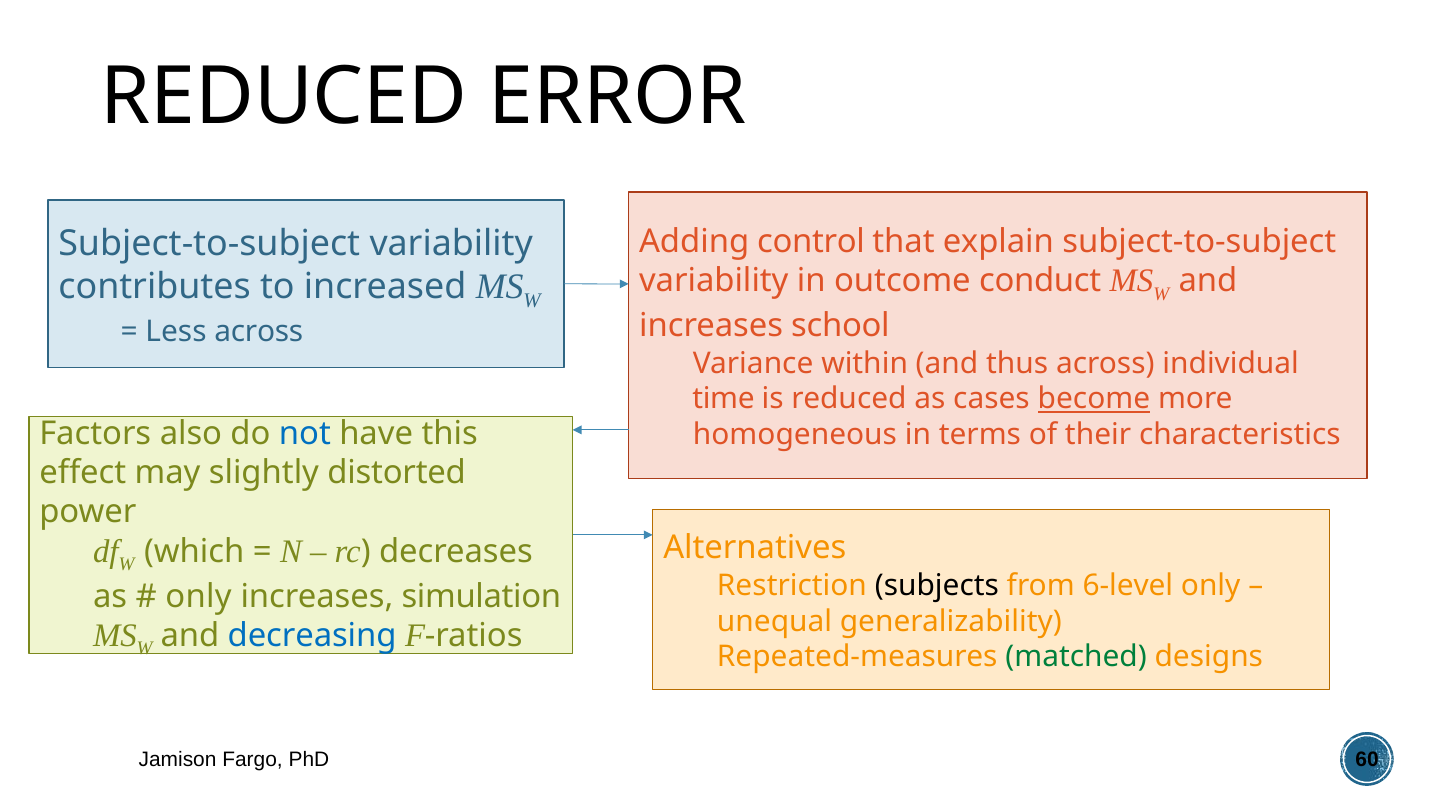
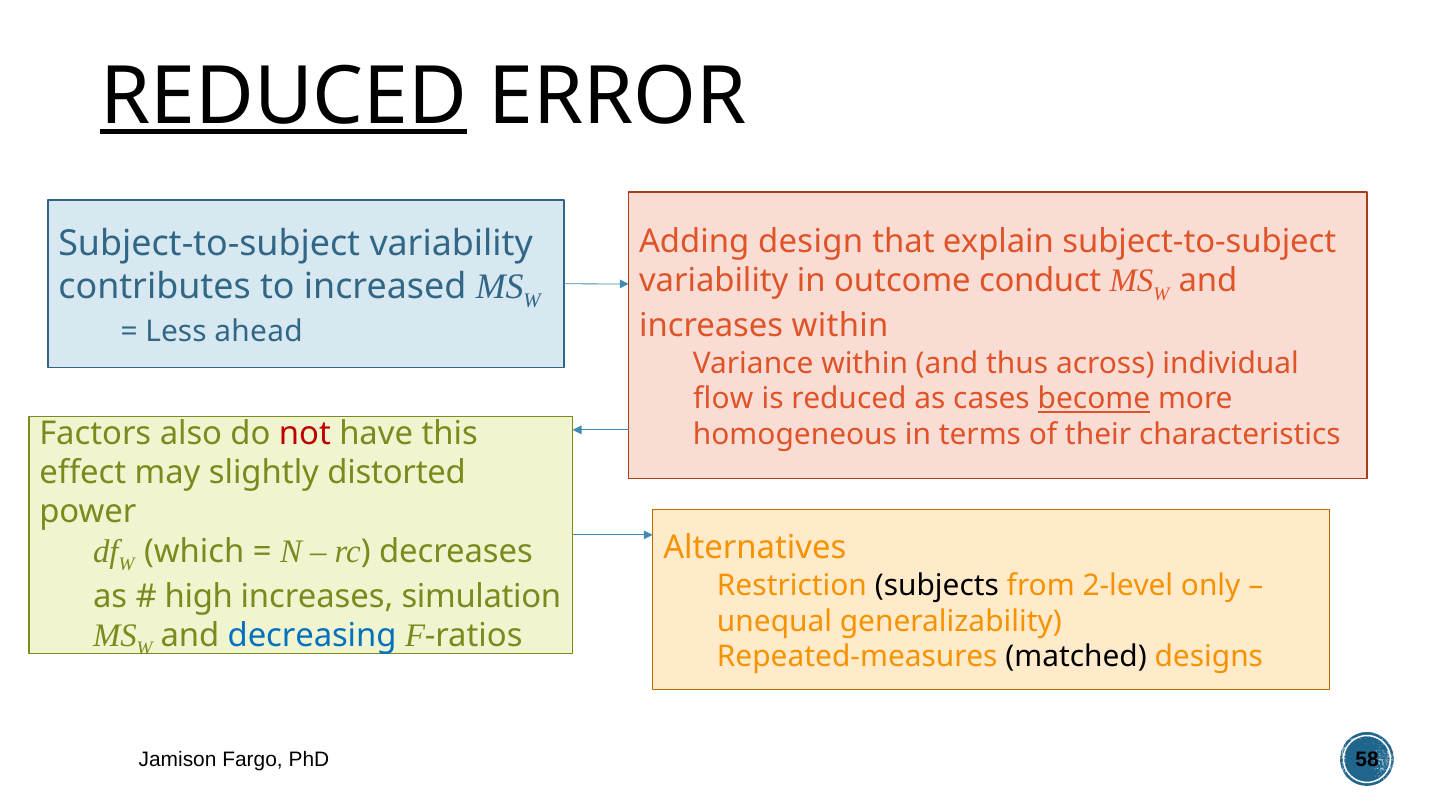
REDUCED underline: none -> present (284, 97)
control: control -> design (811, 242)
increases school: school -> within (840, 326)
Less across: across -> ahead (259, 332)
time: time -> flow (723, 399)
not colour: blue -> red (305, 433)
6-level: 6-level -> 2-level (1128, 585)
only: only -> high (199, 596)
matched colour: green -> black (1076, 657)
60: 60 -> 58 (1367, 760)
